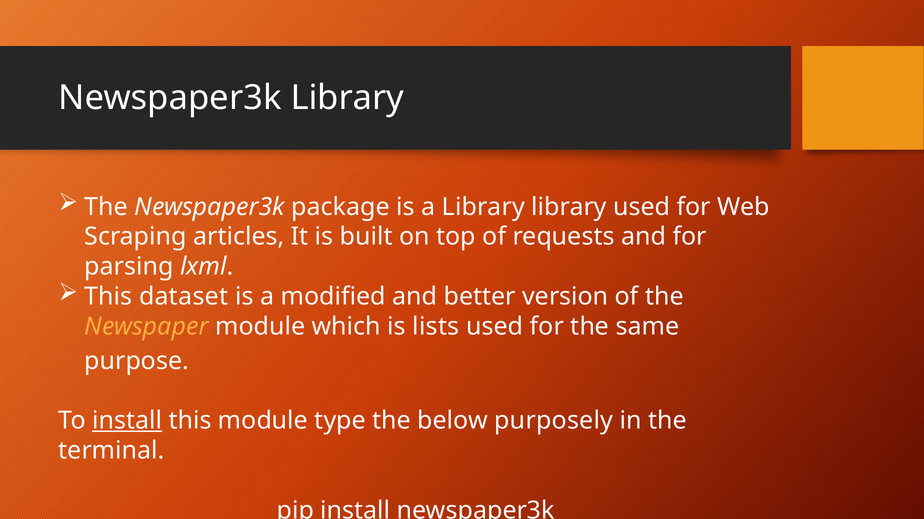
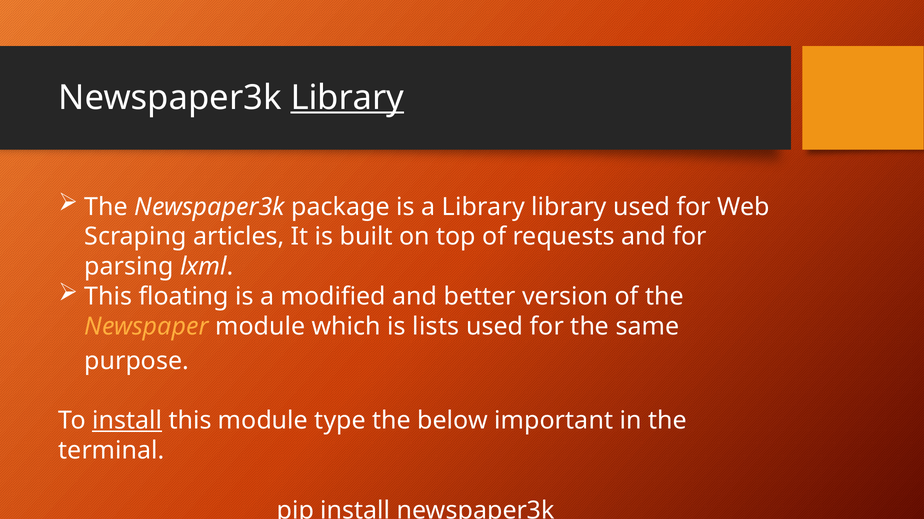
Library underline: none -> present (347, 98)
dataset: dataset -> floating (184, 297)
purposely: purposely -> important (554, 421)
